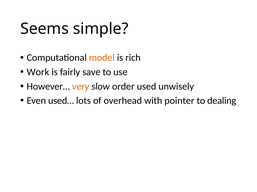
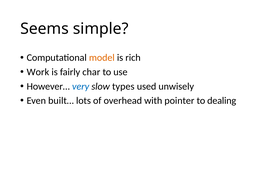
save: save -> char (91, 72)
very colour: orange -> blue (81, 87)
order: order -> types (123, 87)
used…: used… -> built… (61, 101)
